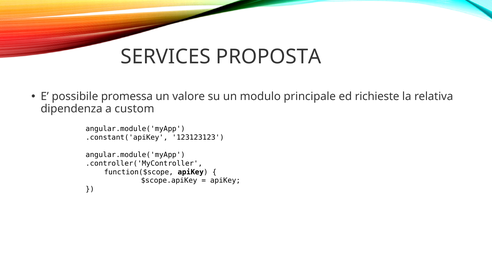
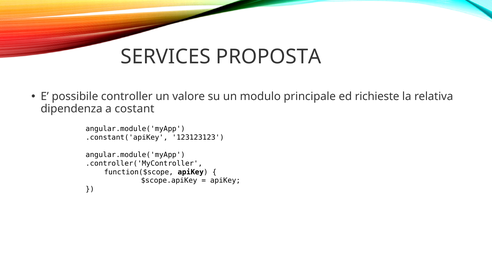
promessa: promessa -> controller (127, 96)
custom: custom -> costant (134, 109)
